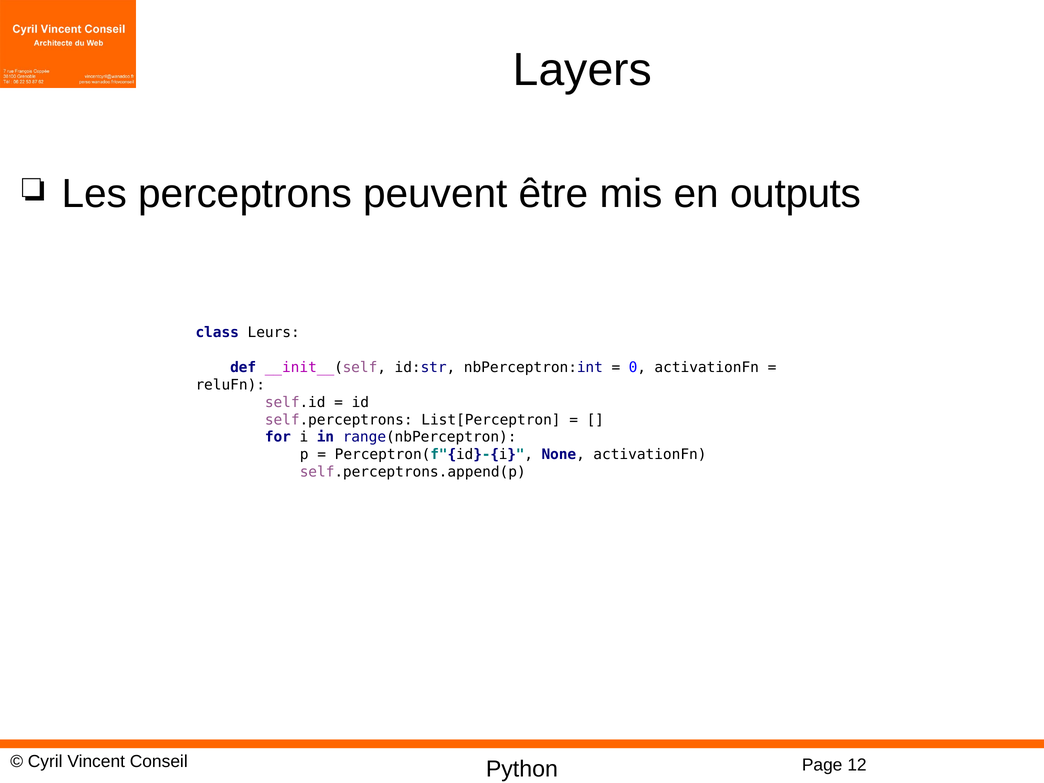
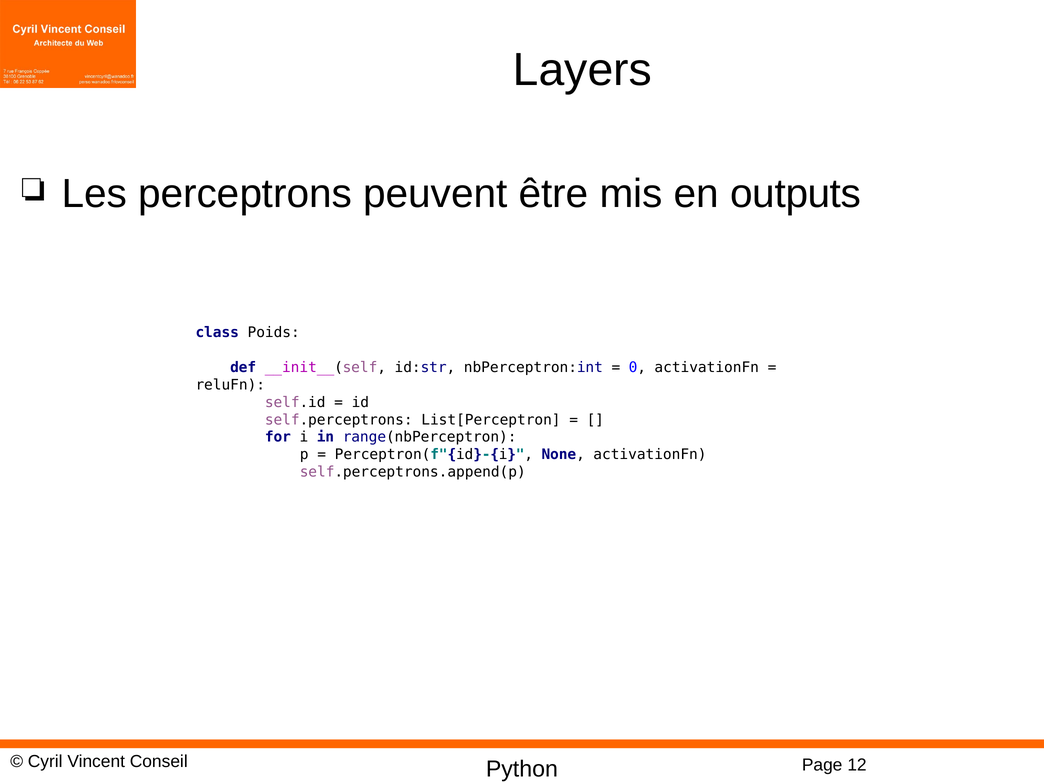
Leurs: Leurs -> Poids (274, 333)
